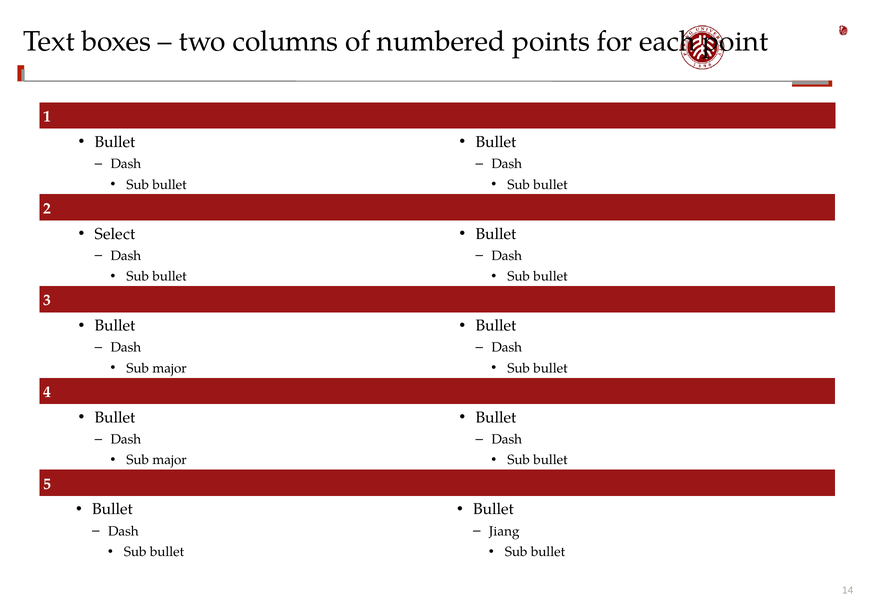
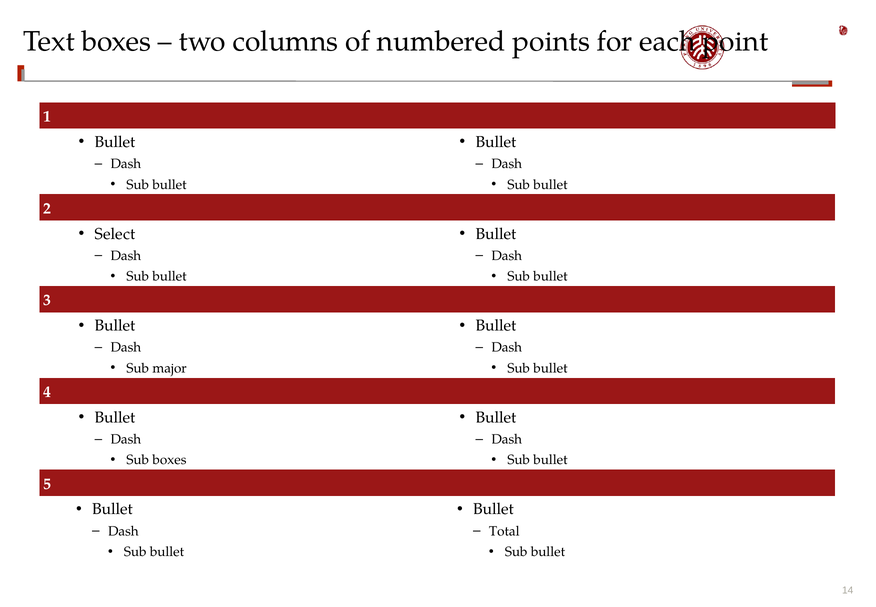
major: major -> boxes (170, 460)
Jiang: Jiang -> Total (504, 531)
